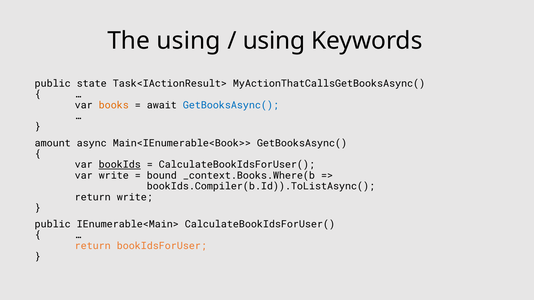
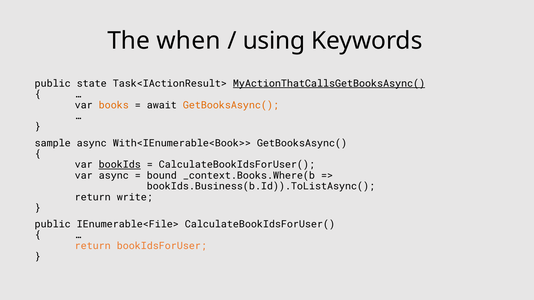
The using: using -> when (189, 41)
MyActionThatCallsGetBooksAsync( underline: none -> present (329, 84)
GetBooksAsync( colour: blue -> orange (231, 105)
amount: amount -> sample (53, 143)
Main<IEnumerable<Book>>: Main<IEnumerable<Book>> -> With<IEnumerable<Book>> (182, 143)
var write: write -> async (114, 176)
bookIds.Compiler(b.Id)).ToListAsync(: bookIds.Compiler(b.Id)).ToListAsync( -> bookIds.Business(b.Id)).ToListAsync( (261, 186)
IEnumerable<Main>: IEnumerable<Main> -> IEnumerable<File> (128, 225)
